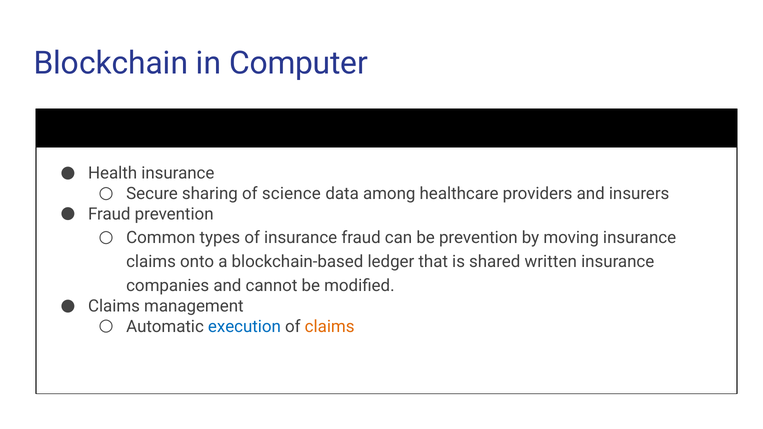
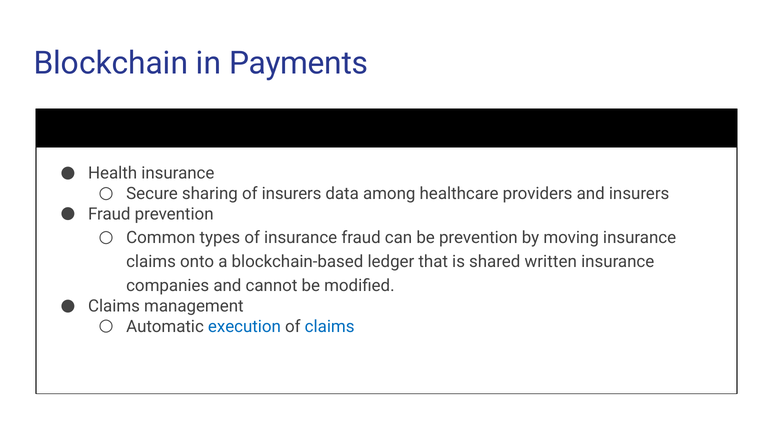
Computer: Computer -> Payments (299, 63)
of science: science -> insurers (292, 194)
claims colour: orange -> blue (330, 327)
